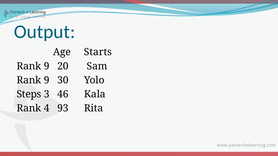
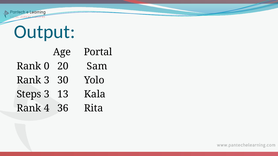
Starts: Starts -> Portal (98, 52)
9: 9 -> 0 (47, 66)
9: 9 -> 3 (47, 80)
46: 46 -> 13 (63, 94)
93: 93 -> 36 (63, 108)
